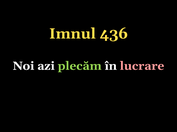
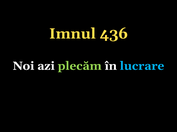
lucrare colour: pink -> light blue (142, 66)
